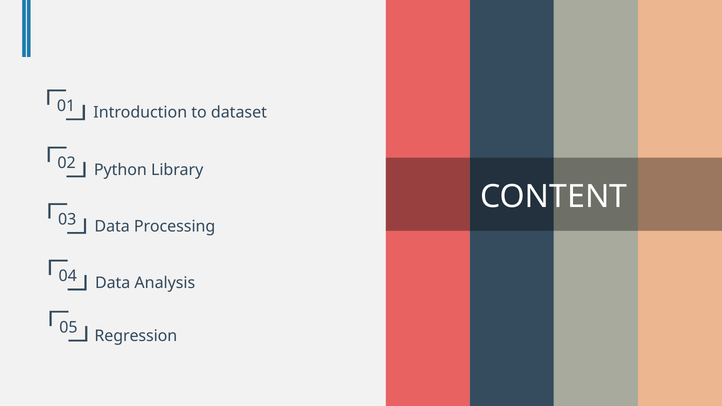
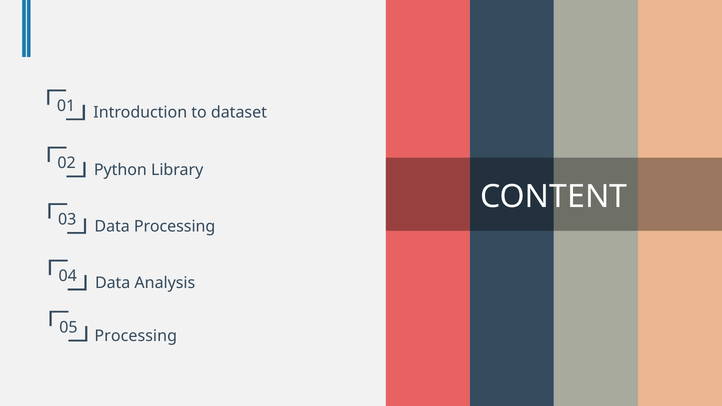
Regression: Regression -> Processing (136, 336)
